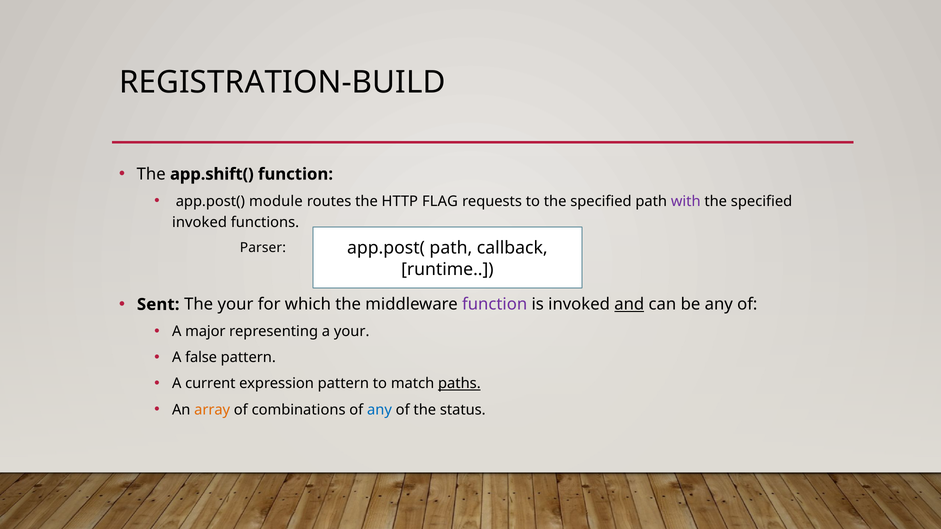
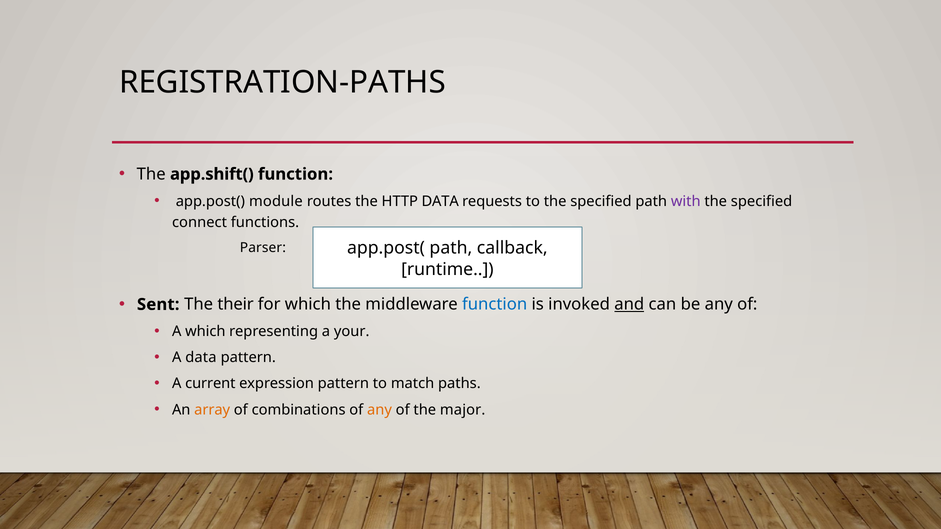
REGISTRATION-BUILD: REGISTRATION-BUILD -> REGISTRATION-PATHS (282, 82)
HTTP FLAG: FLAG -> DATA (440, 201)
invoked: invoked -> connect (199, 223)
The your: your -> their (236, 305)
function colour: purple -> blue (495, 305)
A major: major -> which (205, 332)
A false: false -> data (201, 358)
paths underline: present -> none (459, 384)
any colour: blue -> orange (379, 410)
status: status -> major (463, 410)
